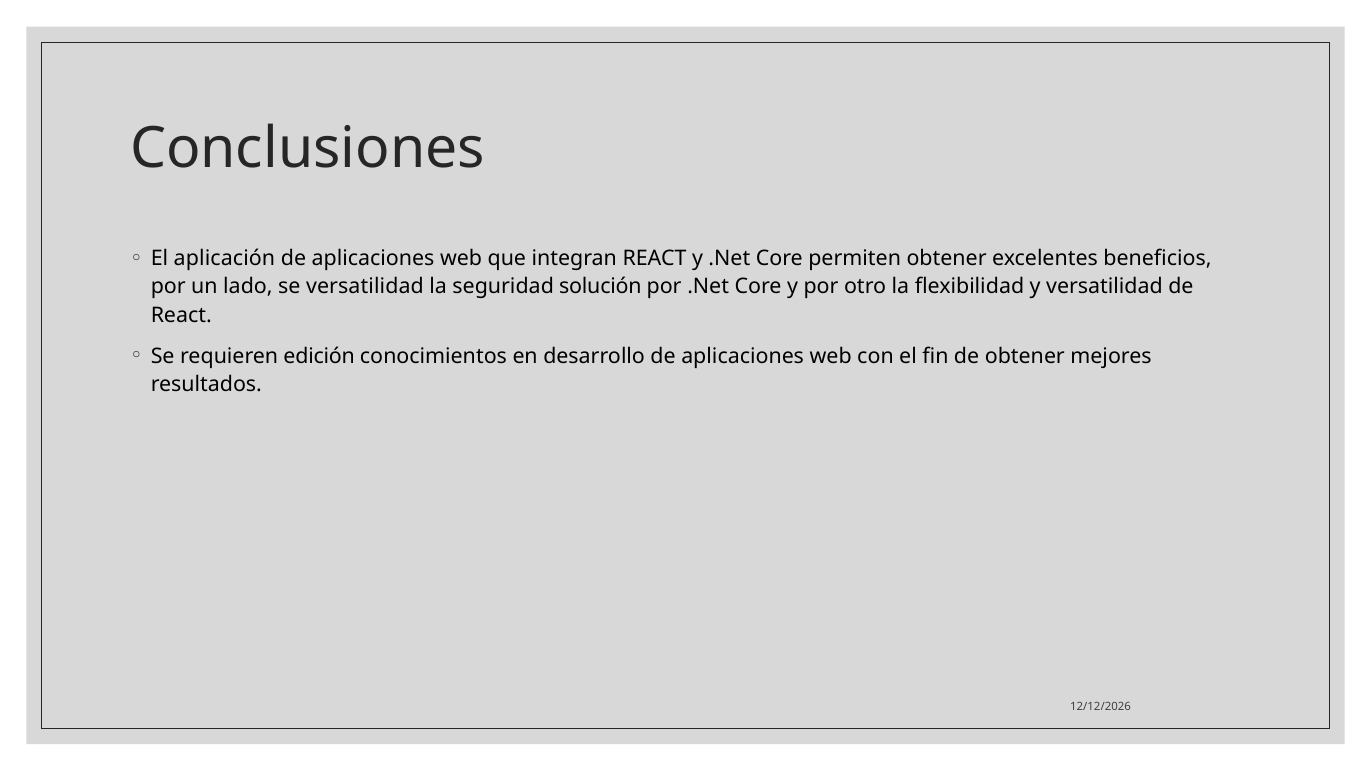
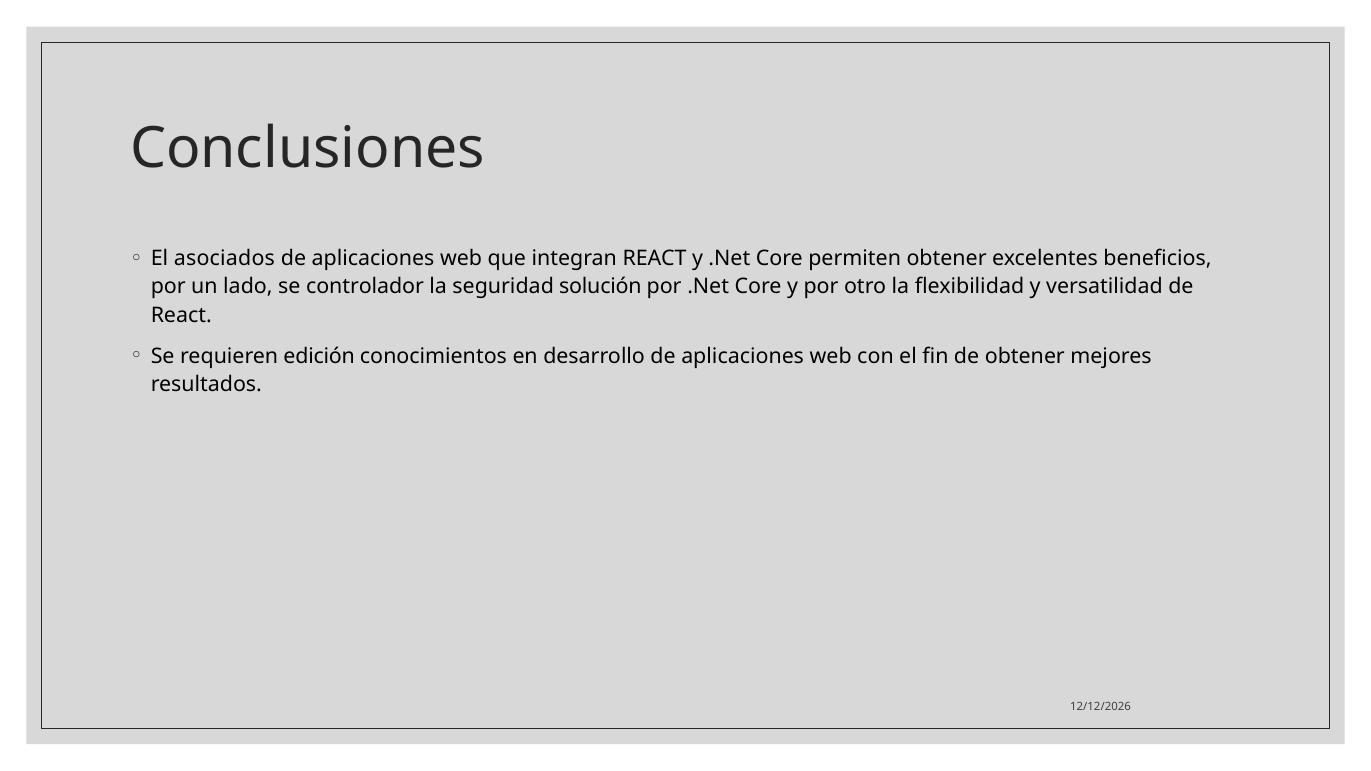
aplicación: aplicación -> asociados (224, 259)
se versatilidad: versatilidad -> controlador (365, 287)
